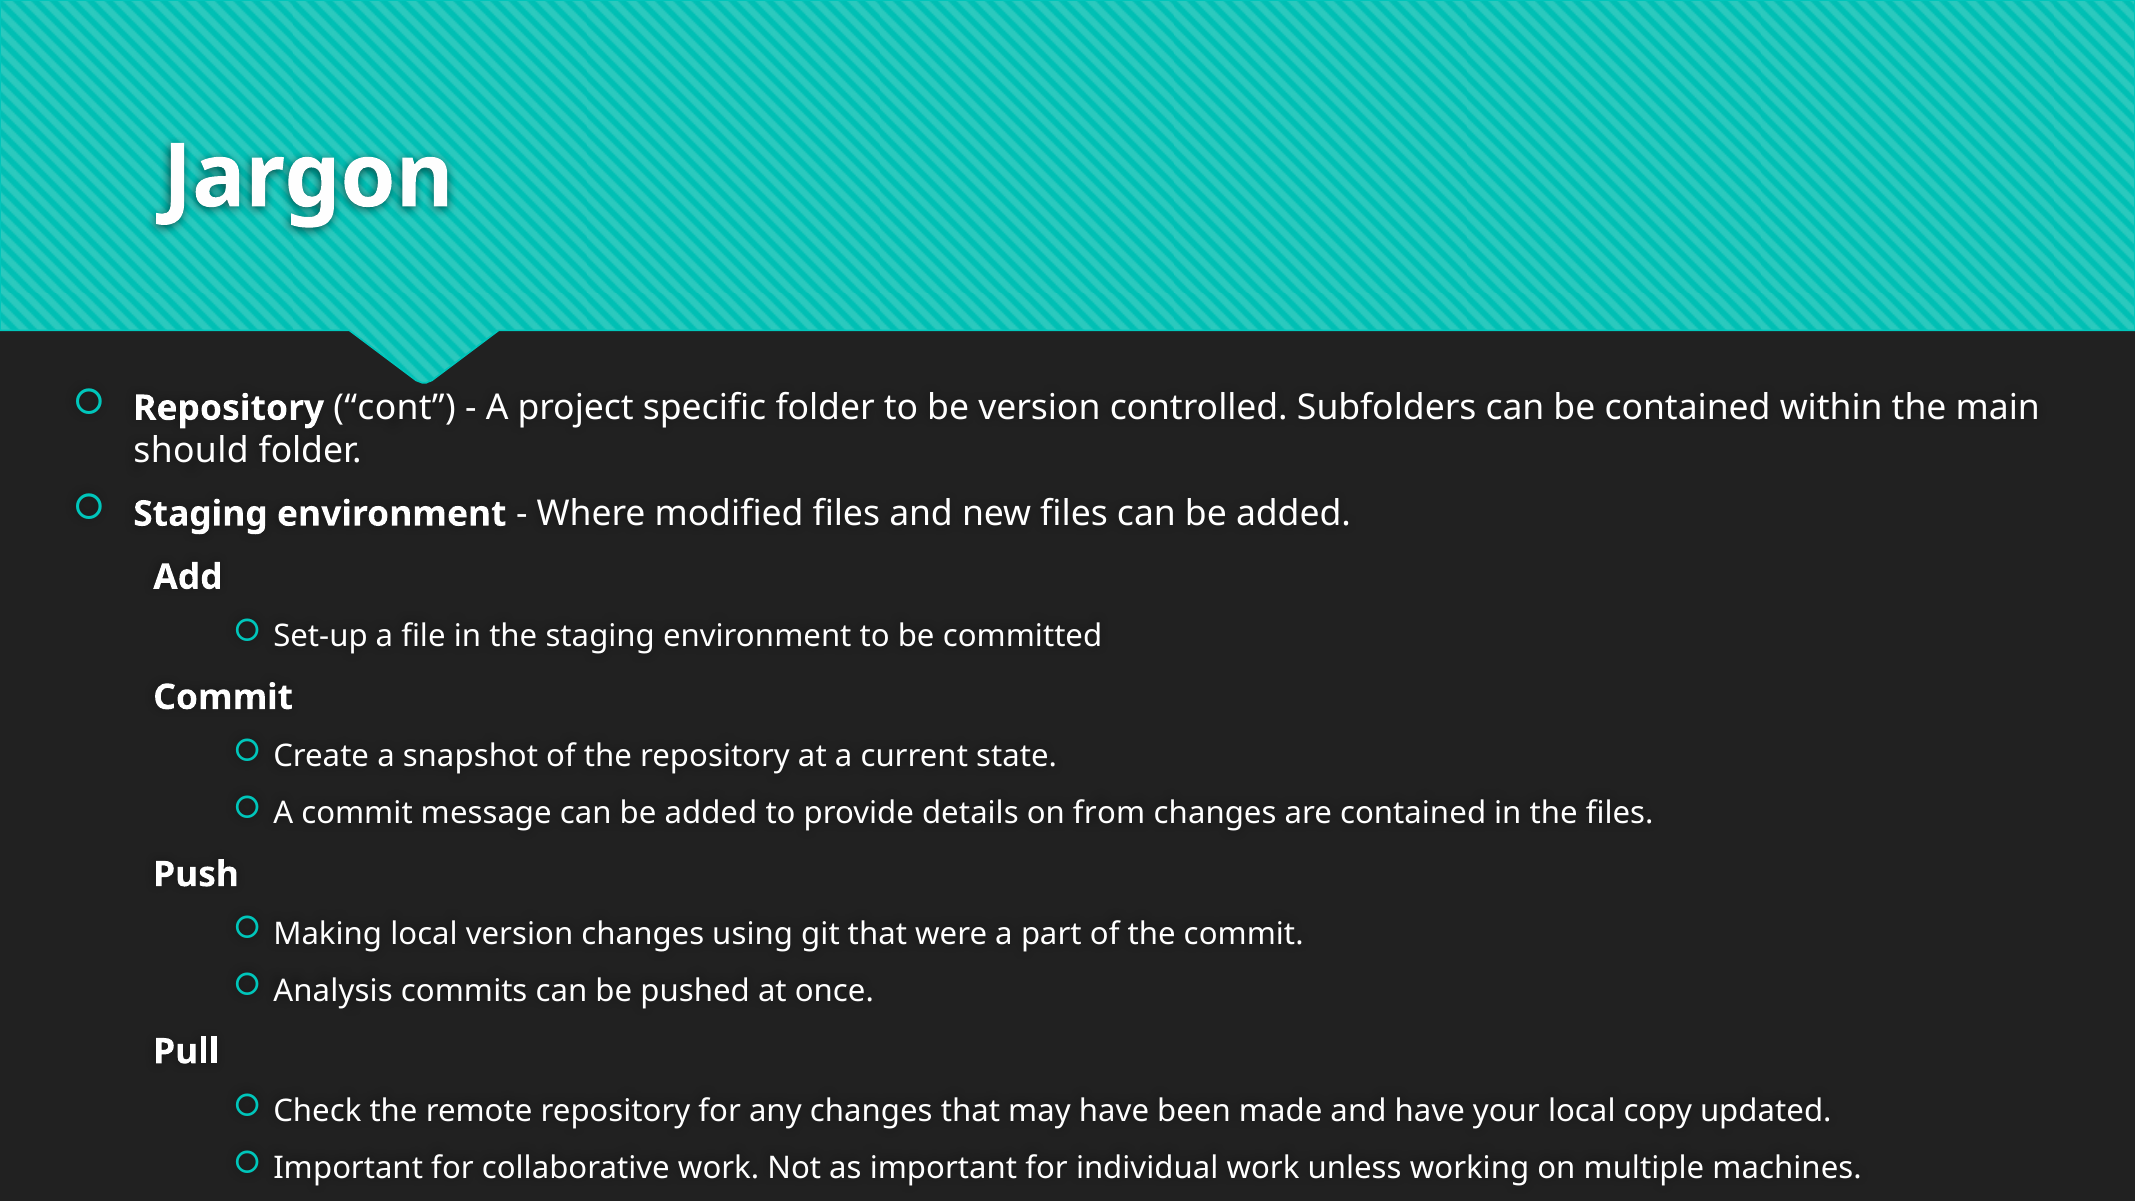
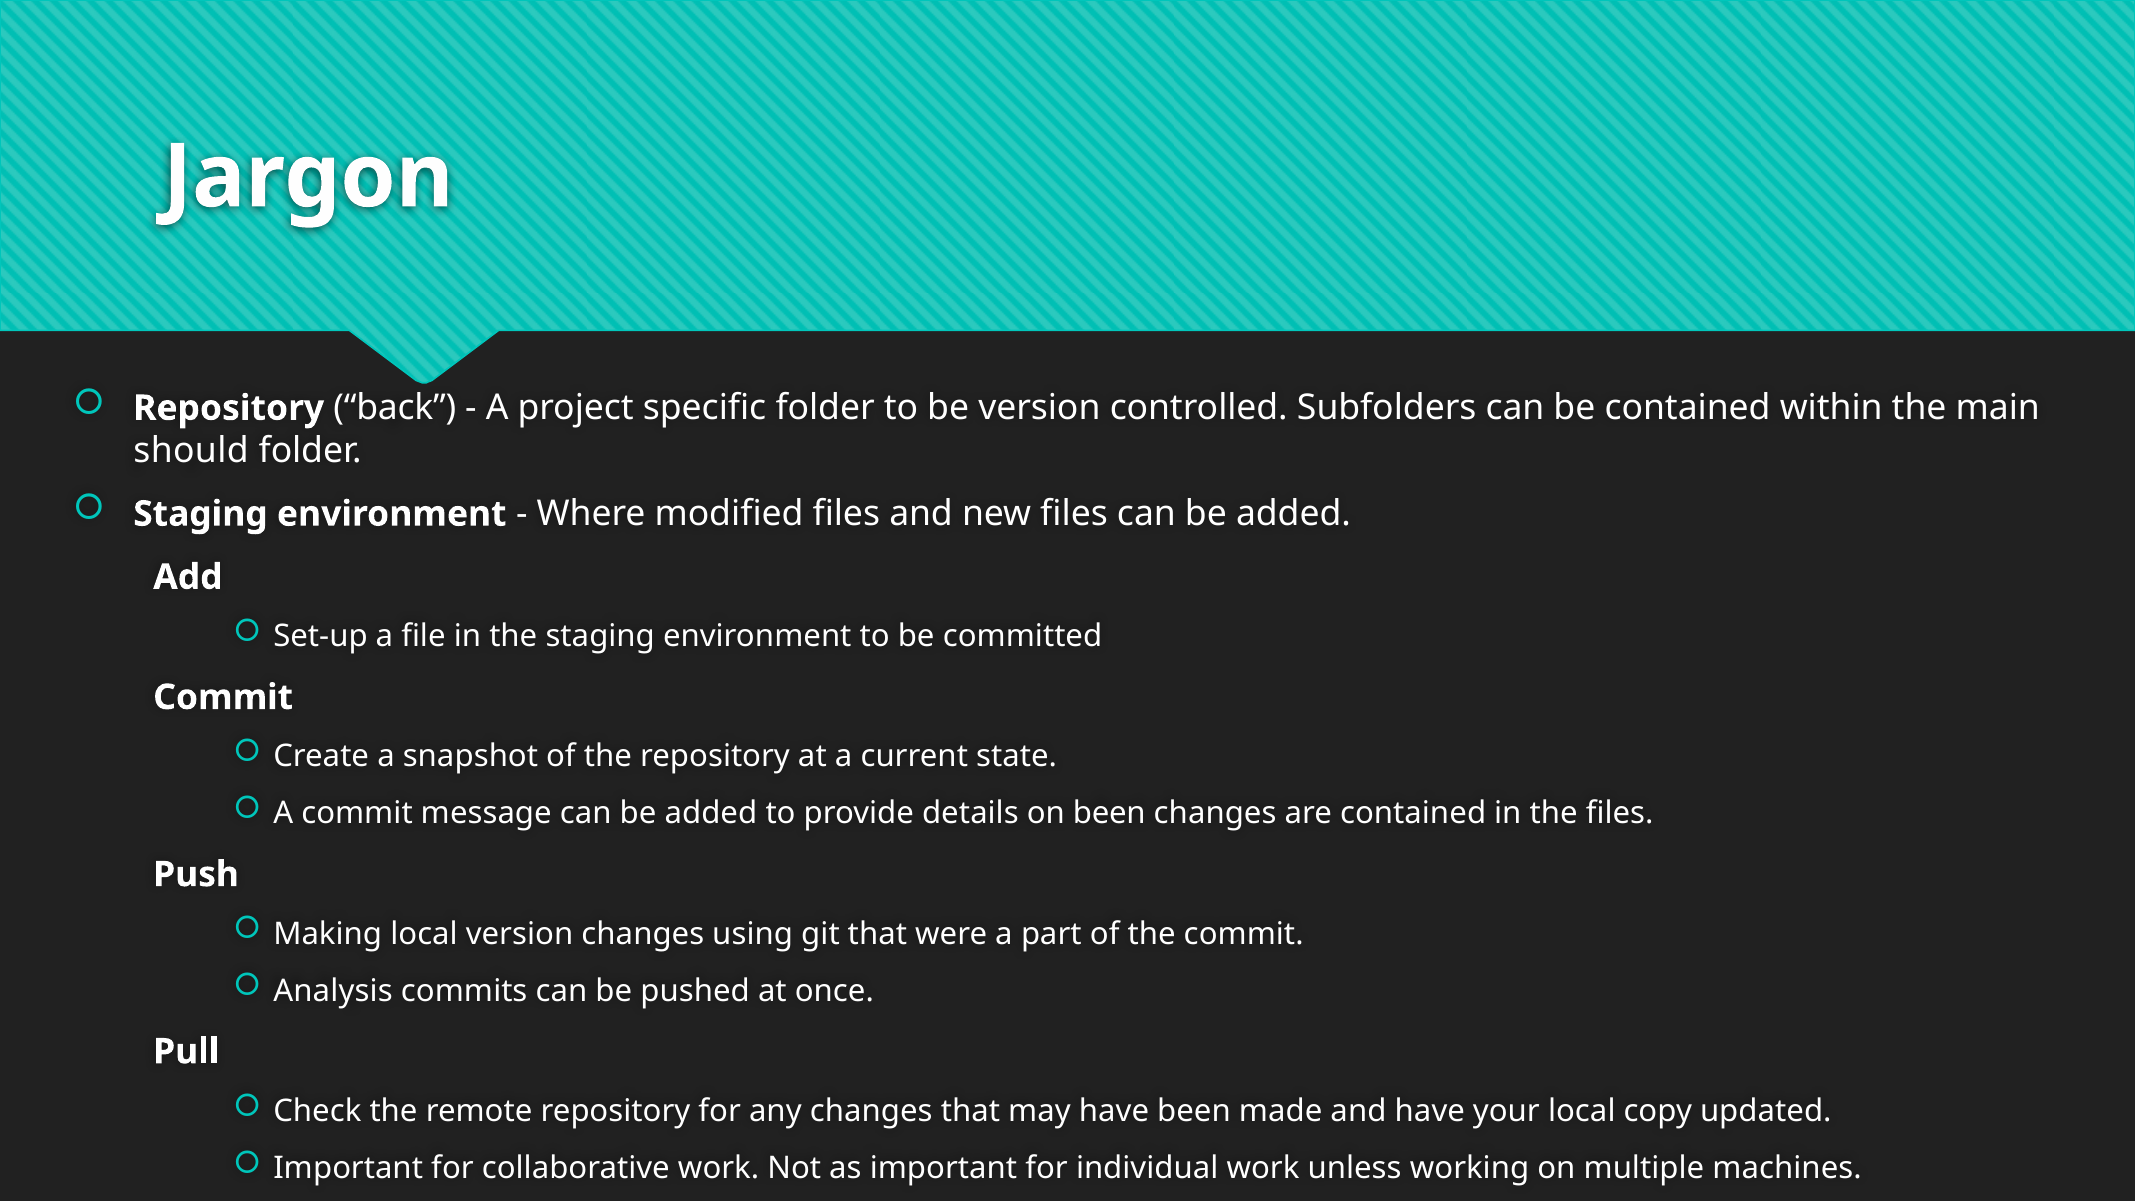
cont: cont -> back (395, 408)
on from: from -> been (1109, 814)
